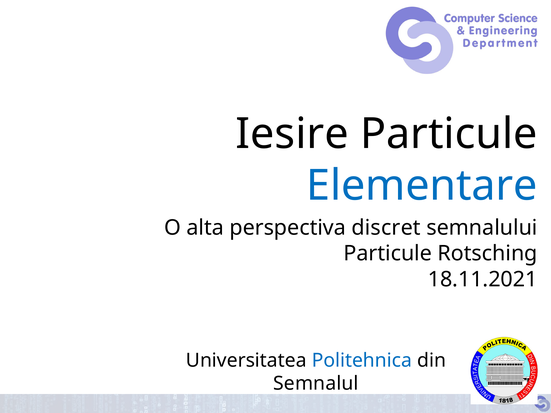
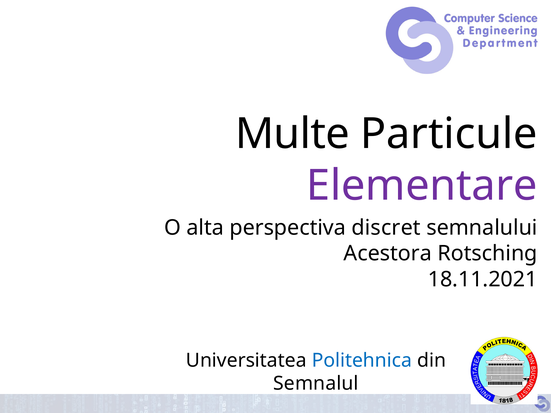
Iesire: Iesire -> Multe (292, 134)
Elementare colour: blue -> purple (422, 186)
Particule: Particule -> Acestora (388, 254)
